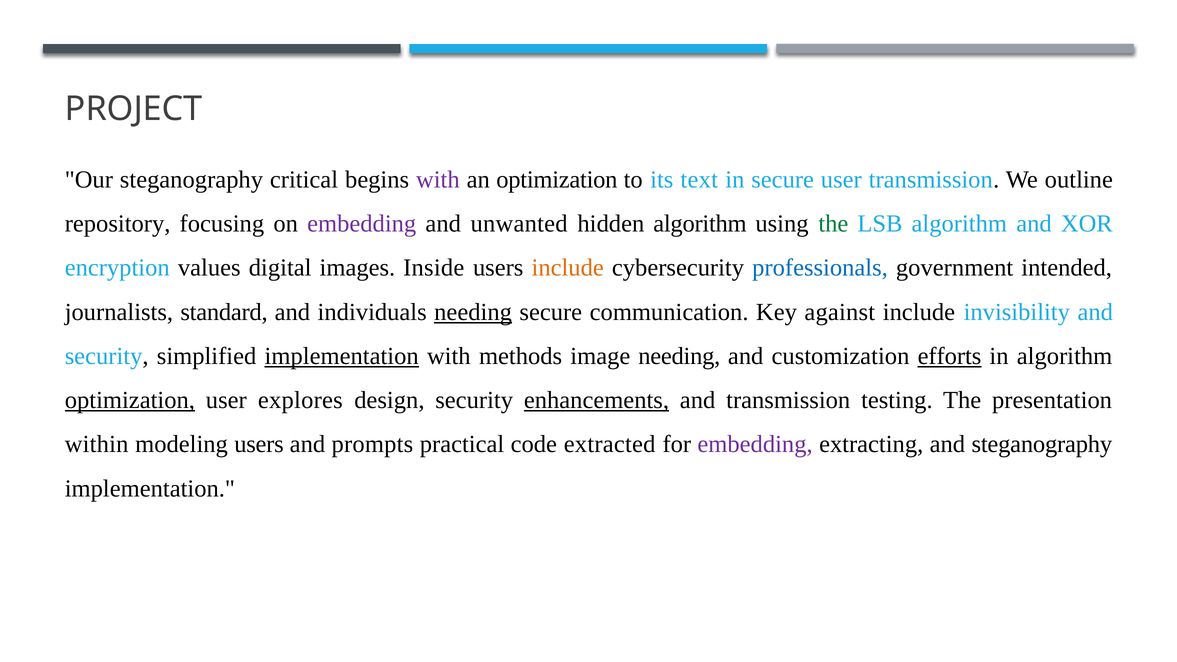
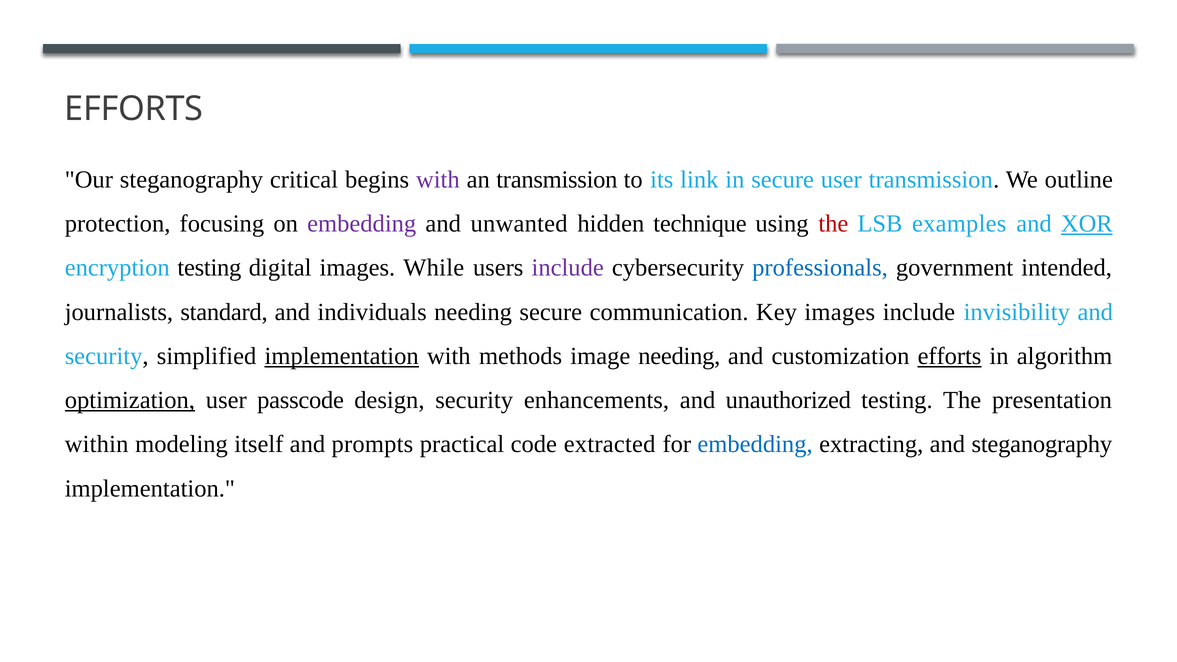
PROJECT: PROJECT -> EFFORTS (134, 109)
an optimization: optimization -> transmission (557, 180)
text: text -> link (699, 180)
repository: repository -> protection (118, 224)
hidden algorithm: algorithm -> technique (700, 224)
the colour: green -> red (833, 224)
LSB algorithm: algorithm -> examples (959, 224)
XOR underline: none -> present (1087, 224)
encryption values: values -> testing (209, 268)
Inside: Inside -> While (434, 268)
include colour: orange -> purple (568, 268)
needing underline: present -> none (473, 312)
Key against: against -> images (840, 312)
explores: explores -> passcode (301, 400)
enhancements underline: present -> none (596, 400)
and transmission: transmission -> unauthorized (788, 400)
modeling users: users -> itself (259, 444)
embedding colour: purple -> blue (755, 444)
